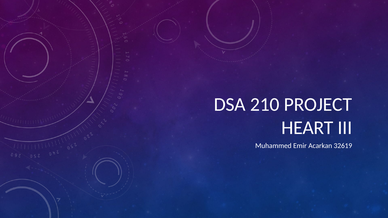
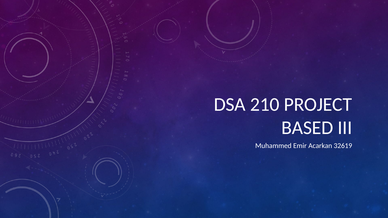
HEART: HEART -> BASED (307, 128)
